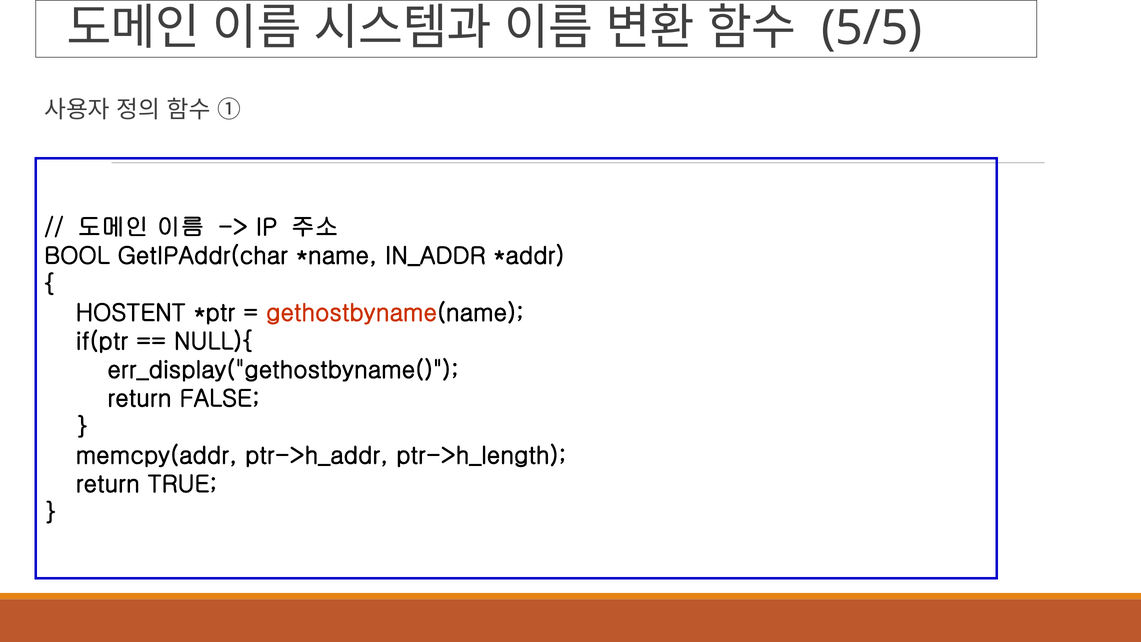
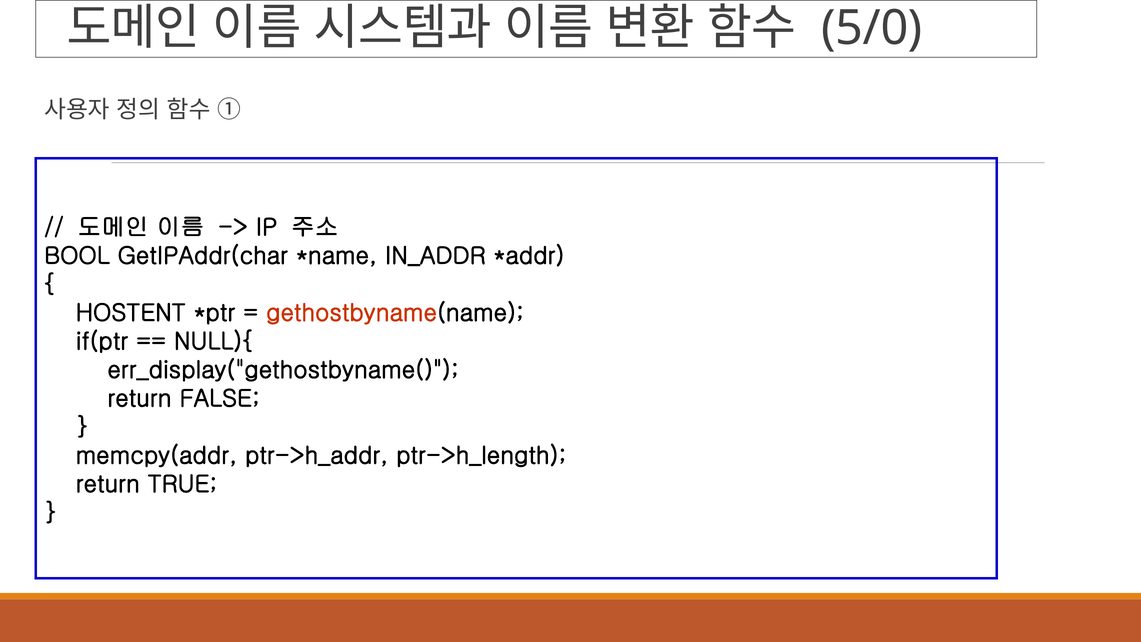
5/5: 5/5 -> 5/0 (872, 28)
